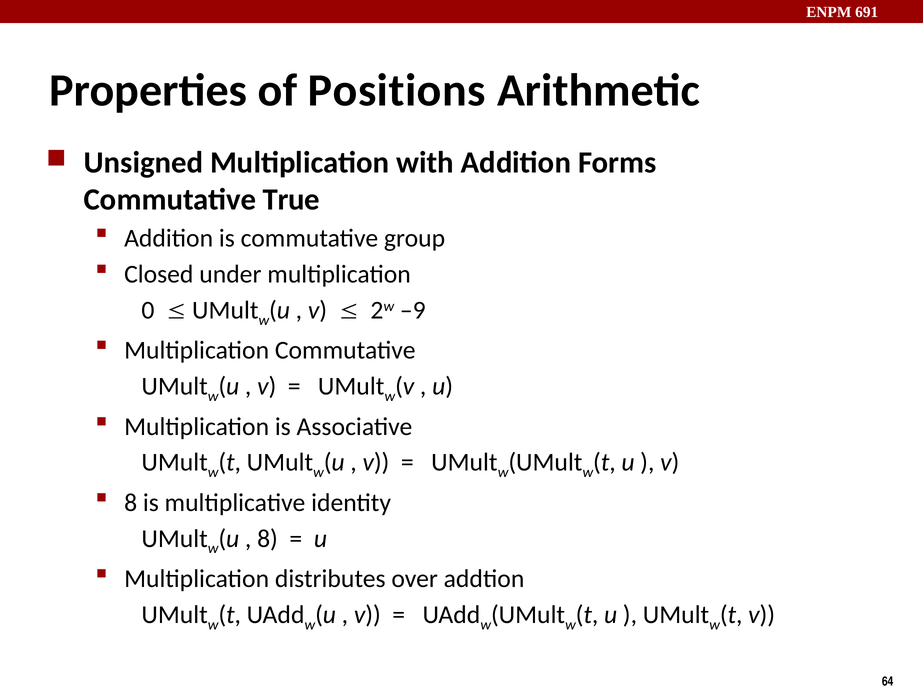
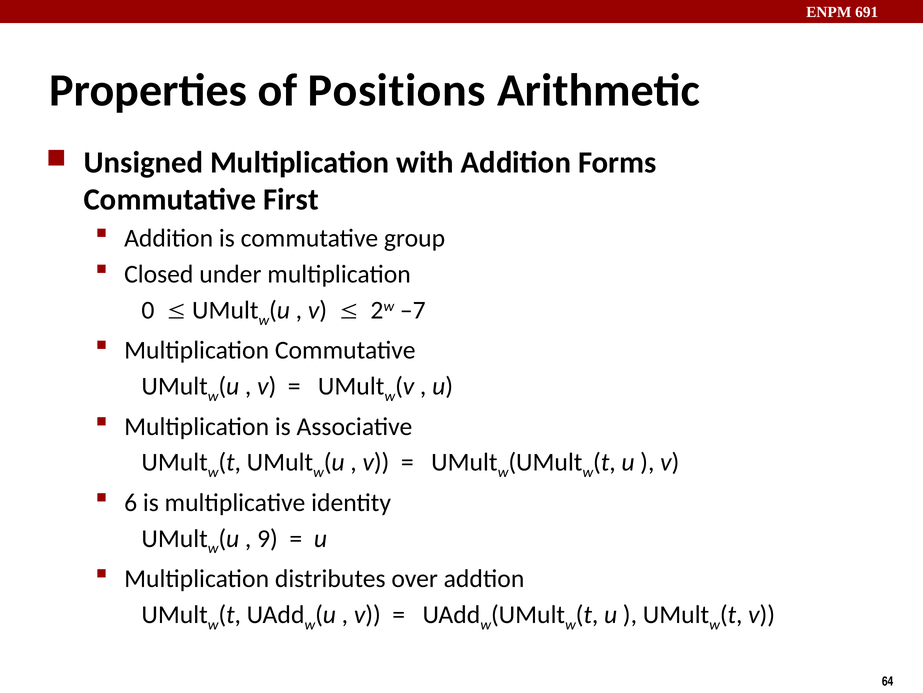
True: True -> First (291, 200)
–9: –9 -> –7 (413, 310)
8: 8 -> 6 (131, 502)
8: 8 -> 9 (268, 538)
